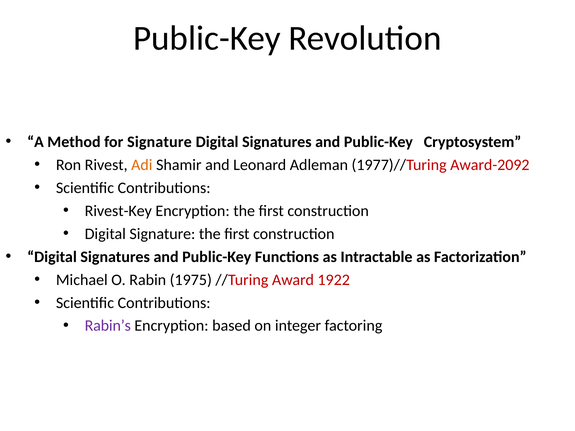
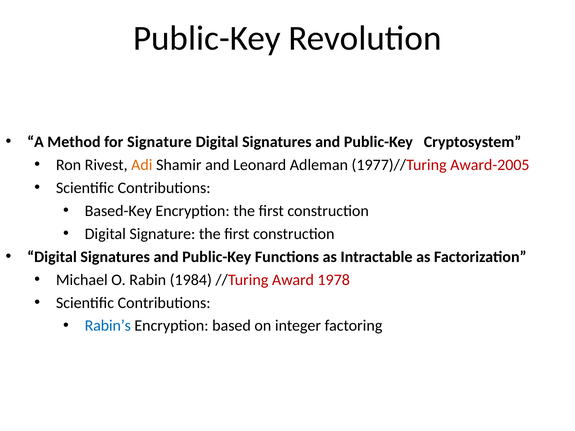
Award-2092: Award-2092 -> Award-2005 (490, 165)
Rivest-Key: Rivest-Key -> Based-Key (118, 211)
1975: 1975 -> 1984 (191, 280)
1922: 1922 -> 1978 (334, 280)
Rabin’s colour: purple -> blue (108, 326)
